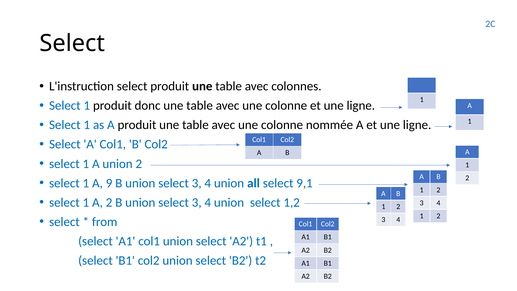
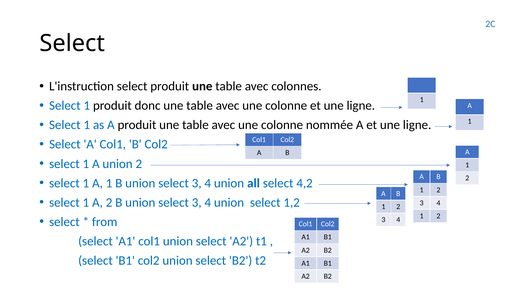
1 A 9: 9 -> 1 (109, 183)
9,1: 9,1 -> 4,2 (305, 183)
